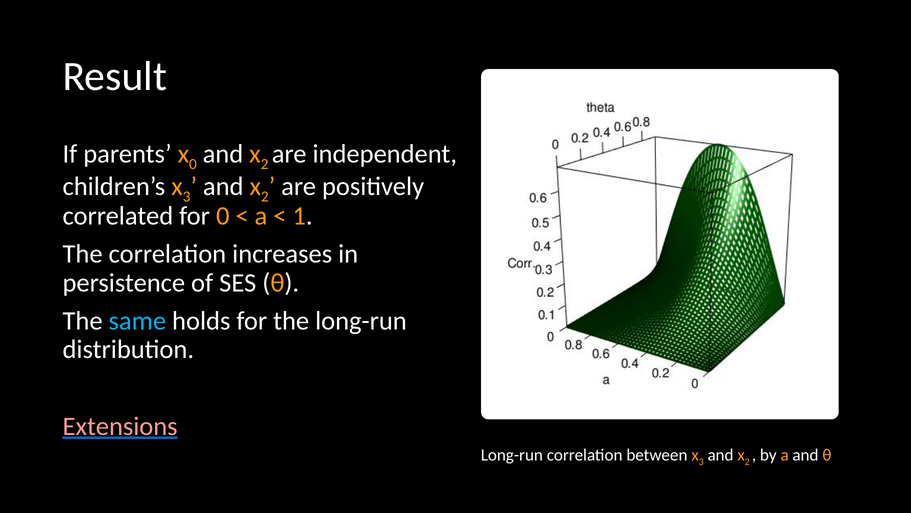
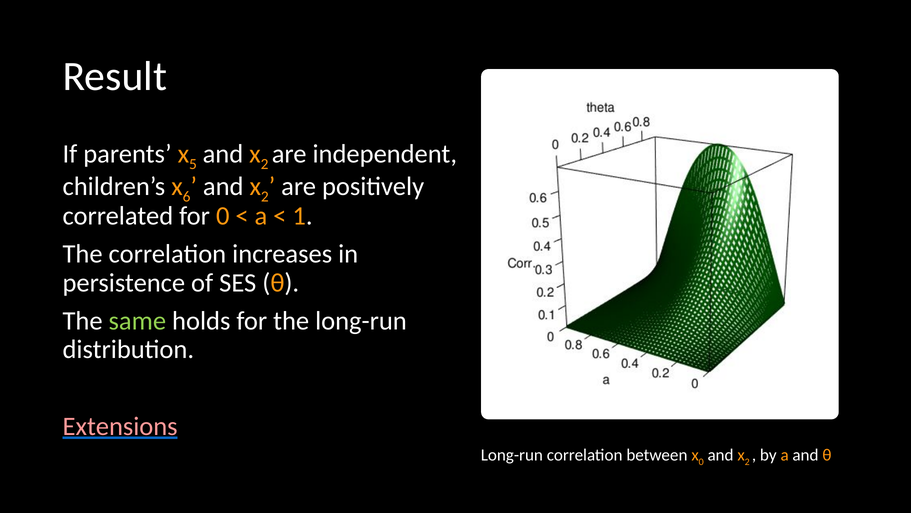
0: 0 -> 5 (193, 164)
3: 3 -> 6 (187, 197)
same colour: light blue -> light green (137, 321)
3: 3 -> 0 (701, 461)
